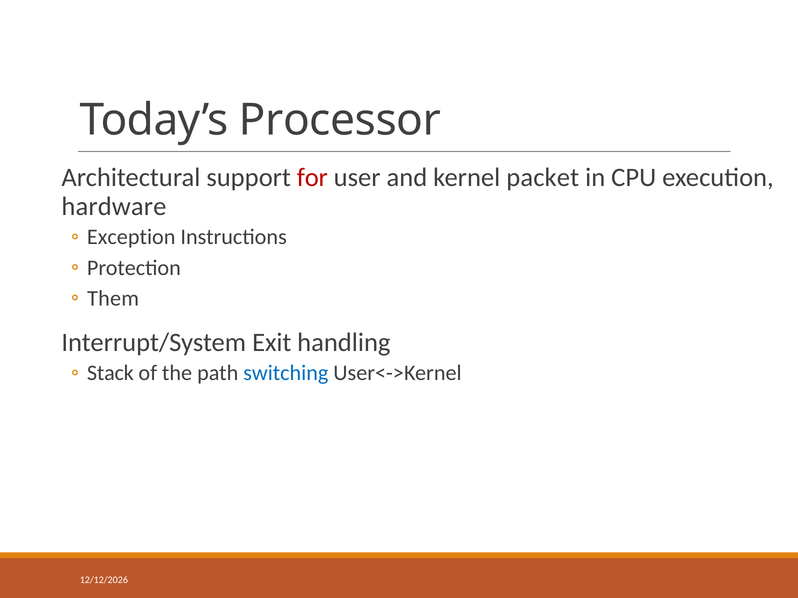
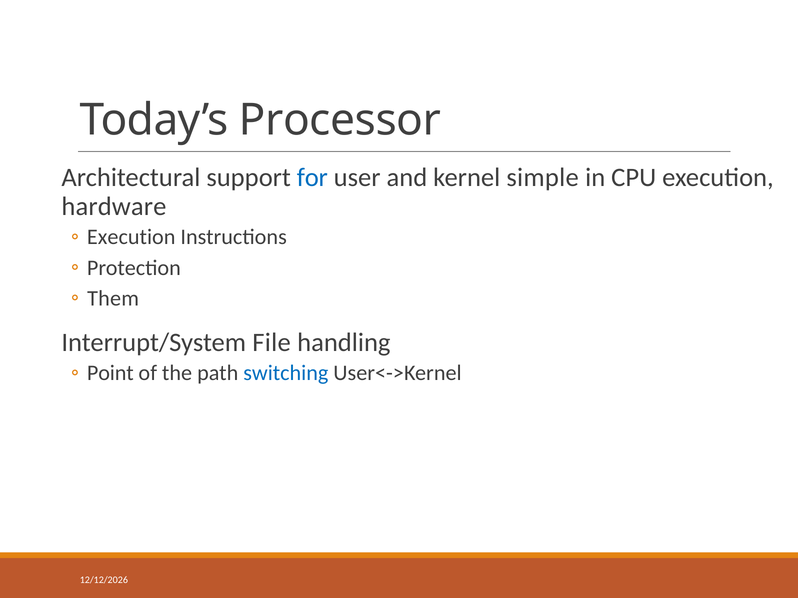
for colour: red -> blue (312, 178)
packet: packet -> simple (543, 178)
Exception: Exception -> Execution (131, 237)
Exit: Exit -> File (272, 343)
Stack: Stack -> Point (110, 373)
